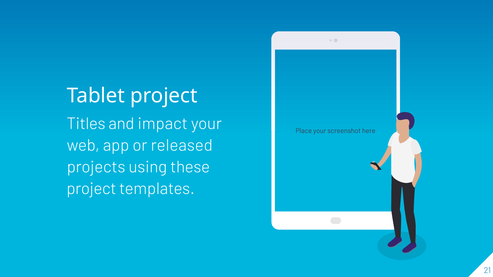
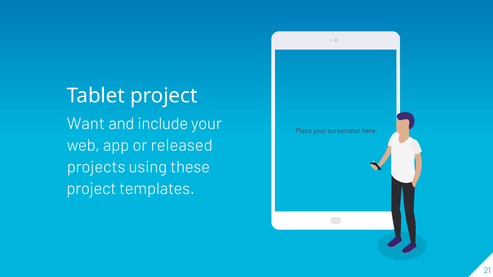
Titles: Titles -> Want (86, 124)
impact: impact -> include (163, 124)
